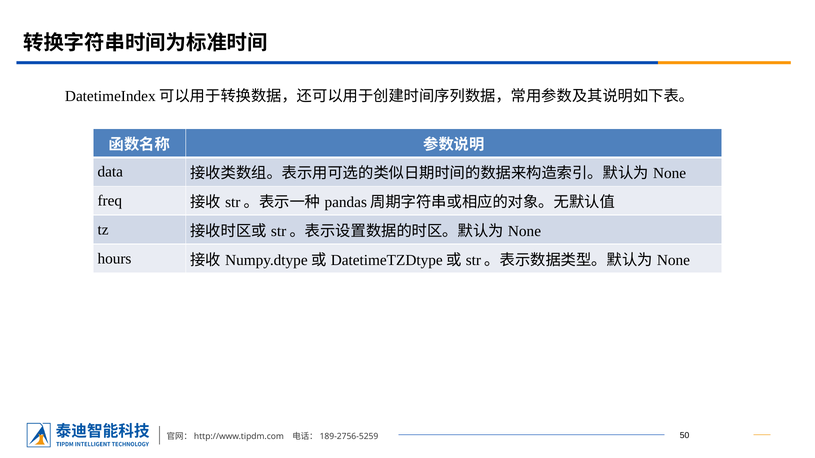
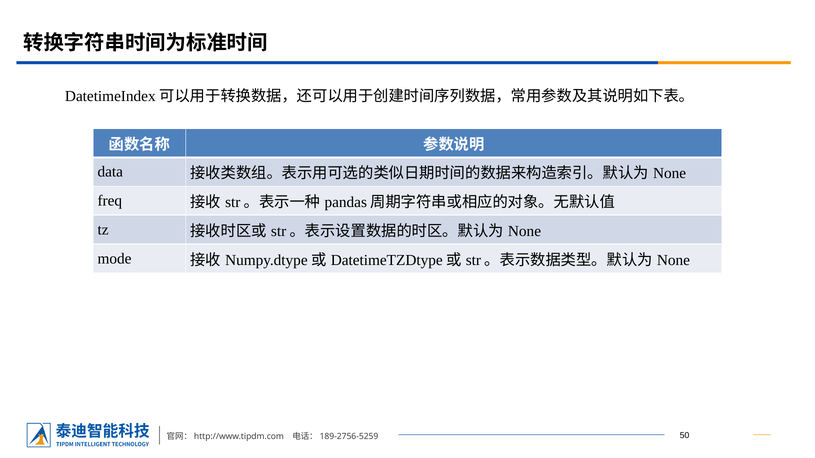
hours: hours -> mode (115, 259)
